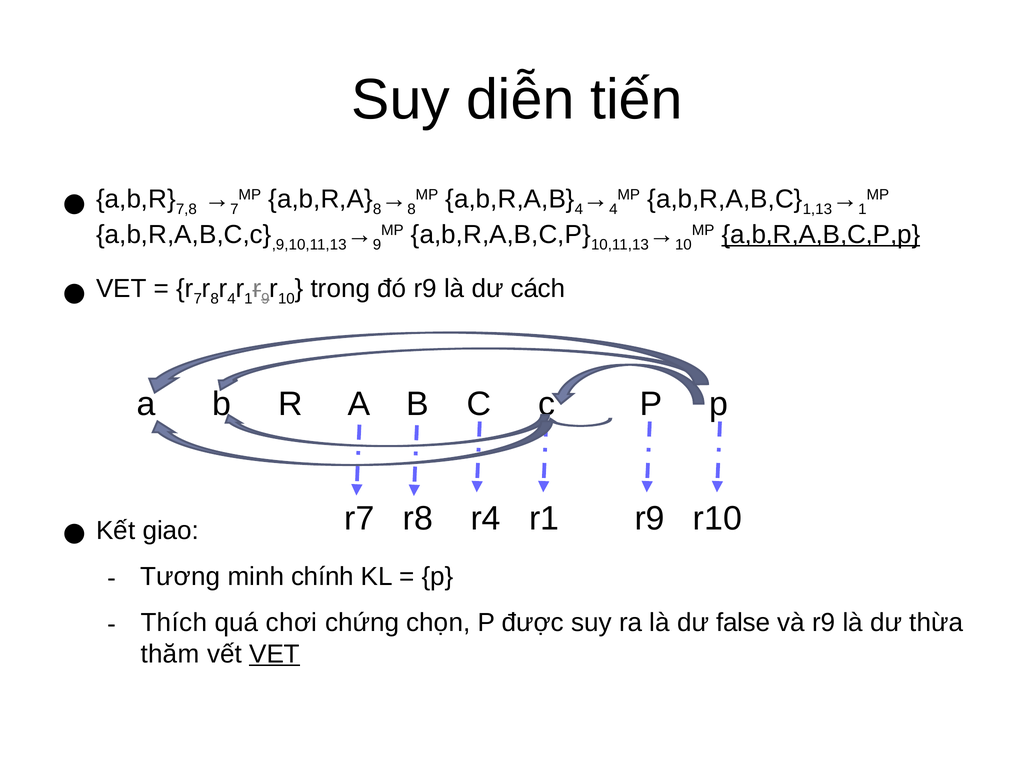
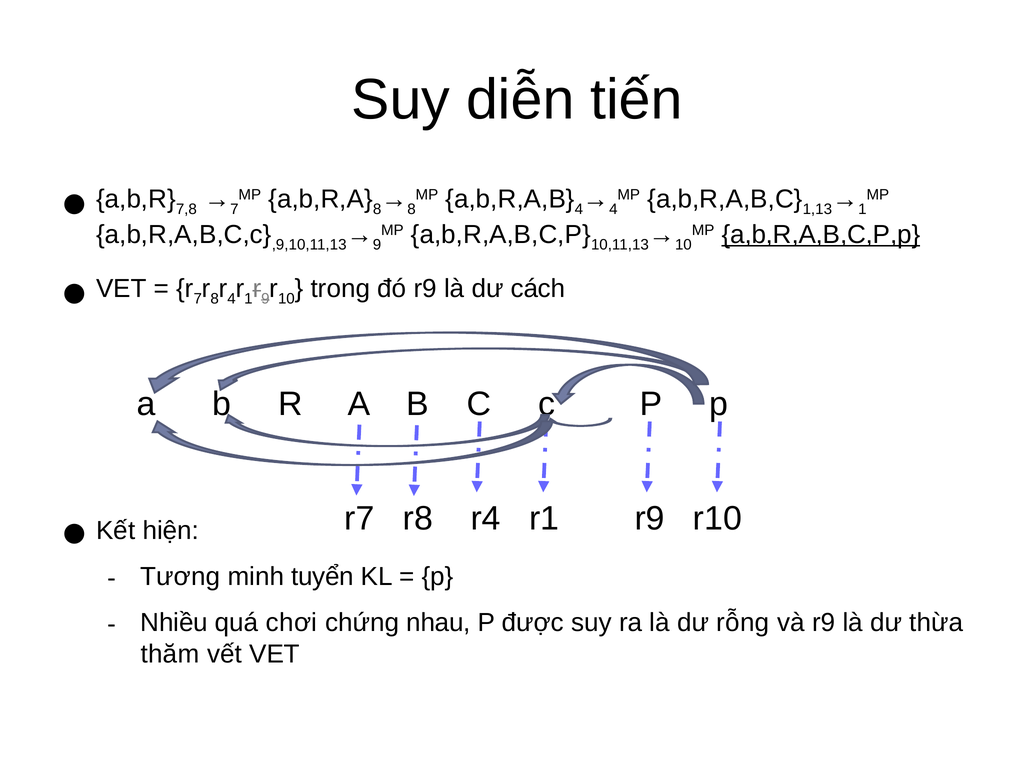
giao: giao -> hiện (171, 531)
chính: chính -> tuyển (323, 577)
Thích: Thích -> Nhiều (174, 623)
chọn: chọn -> nhau (438, 623)
false: false -> rỗng (743, 623)
VET underline: present -> none (275, 654)
